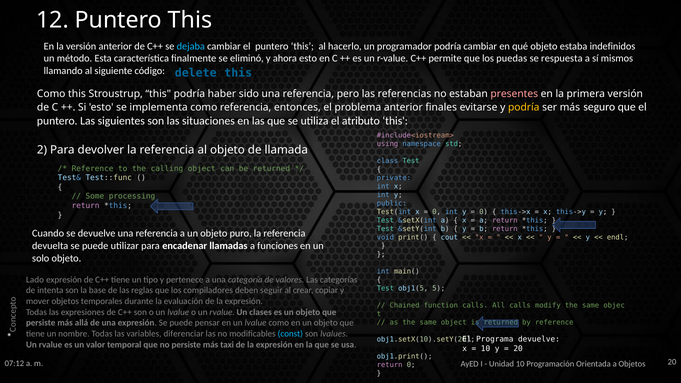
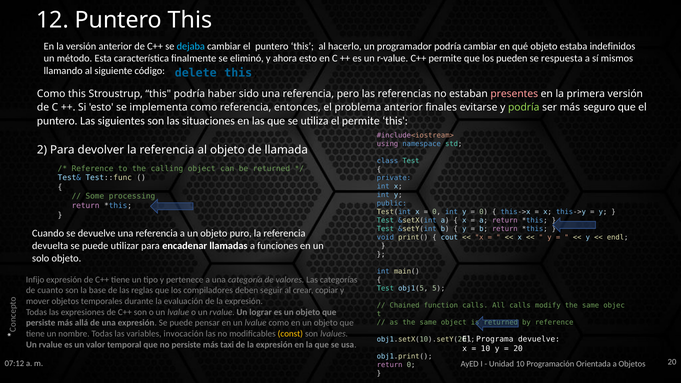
puedas: puedas -> pueden (512, 59)
podría colour: yellow -> light green (524, 107)
el atributo: atributo -> permite (361, 121)
Lado: Lado -> Infijo (35, 280)
intenta: intenta -> cuanto (50, 291)
clases: clases -> lograr (261, 312)
diferenciar: diferenciar -> invocación (184, 334)
const colour: light blue -> yellow (290, 334)
